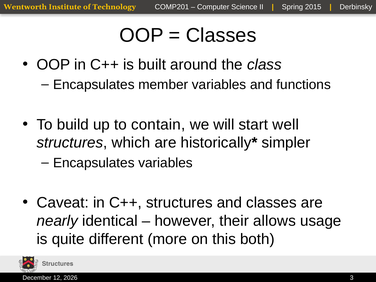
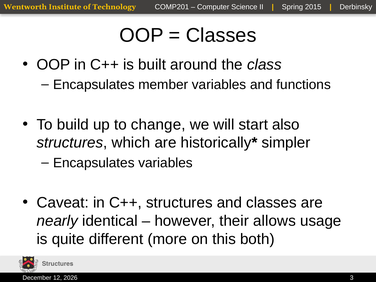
contain: contain -> change (158, 125)
well: well -> also (286, 125)
